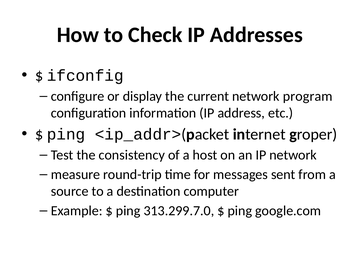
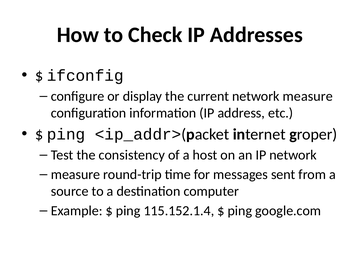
network program: program -> measure (308, 96)
313.299.7.0: 313.299.7.0 -> 115.152.1.4 (179, 211)
